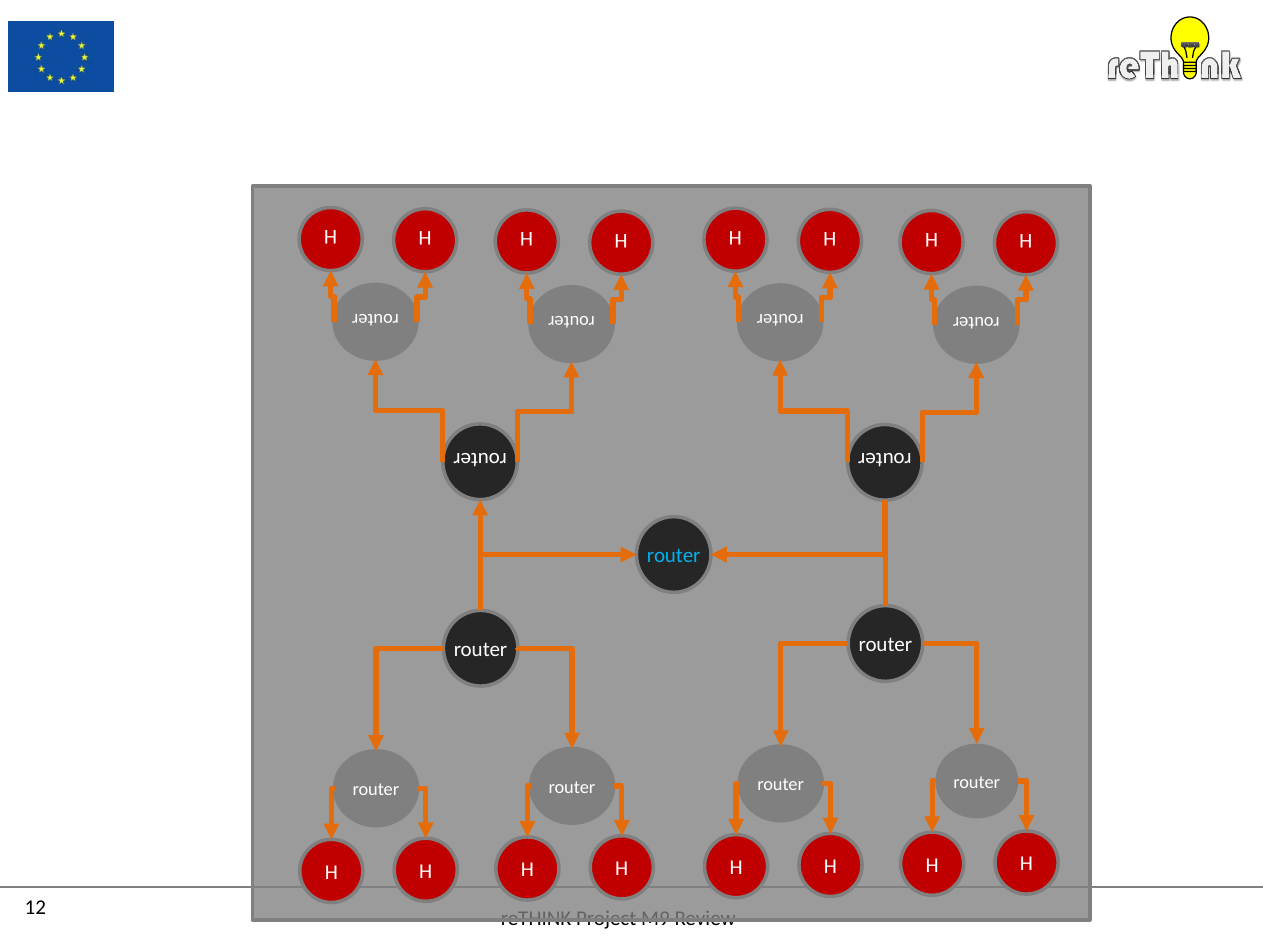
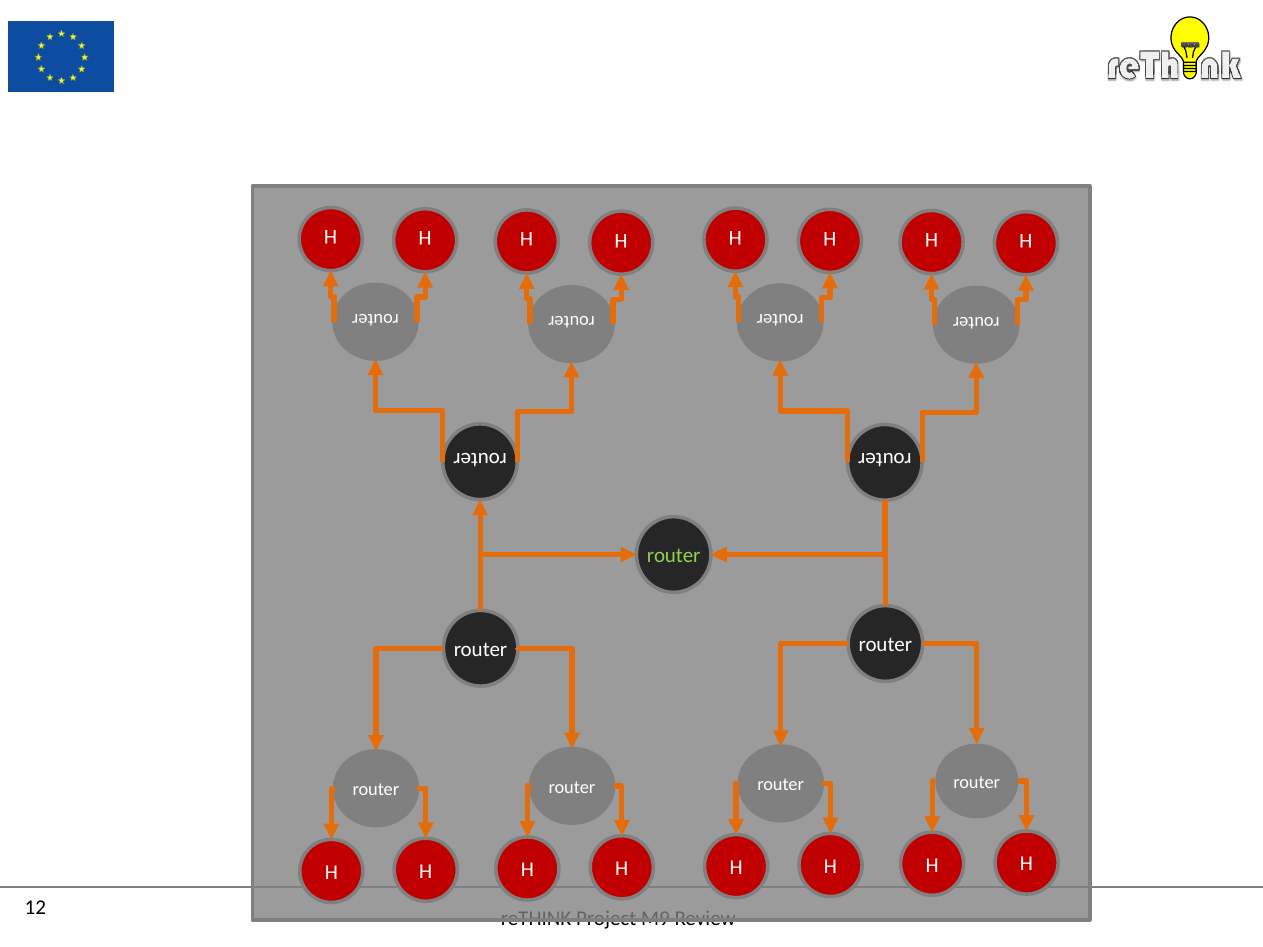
router colour: light blue -> light green (674, 556)
